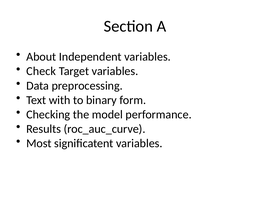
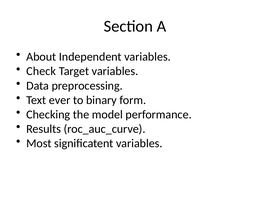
with: with -> ever (60, 100)
